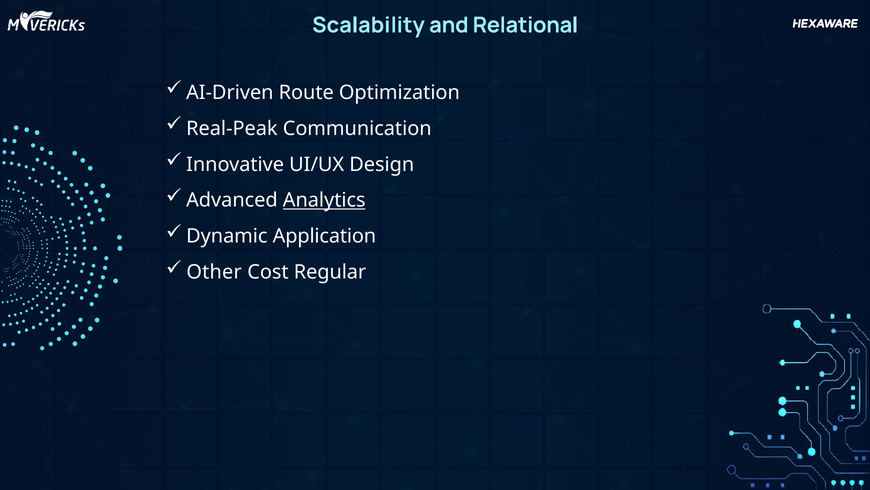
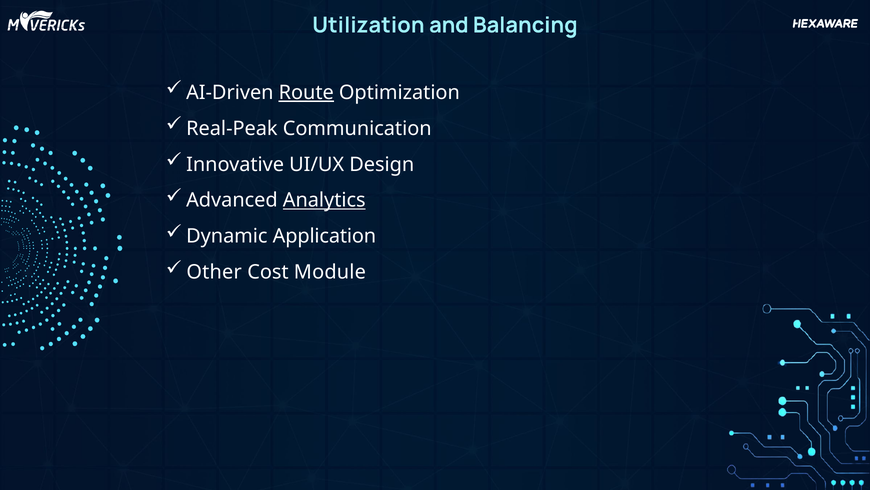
Scalability: Scalability -> Utilization (368, 25)
Relational: Relational -> Balancing (525, 25)
Route underline: none -> present (306, 93)
Regular: Regular -> Module (330, 272)
